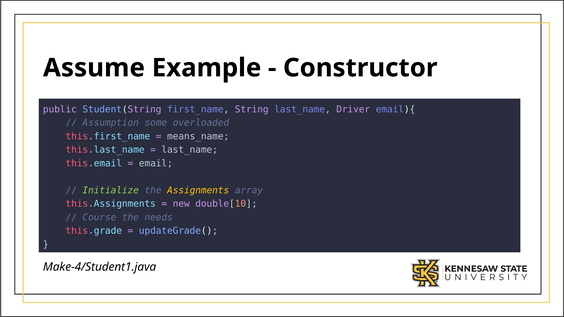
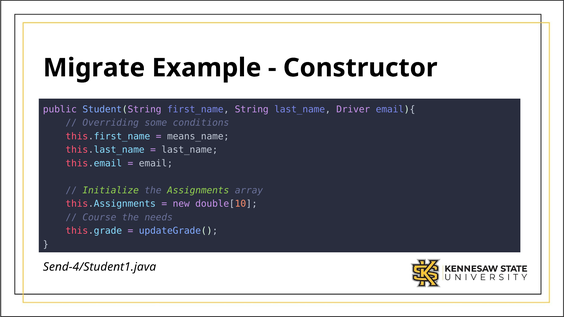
Assume: Assume -> Migrate (94, 68)
Assumption: Assumption -> Overriding (111, 123)
overloaded: overloaded -> conditions (201, 123)
Assignments colour: yellow -> light green (198, 191)
Make-4/Student1.java: Make-4/Student1.java -> Send-4/Student1.java (100, 267)
